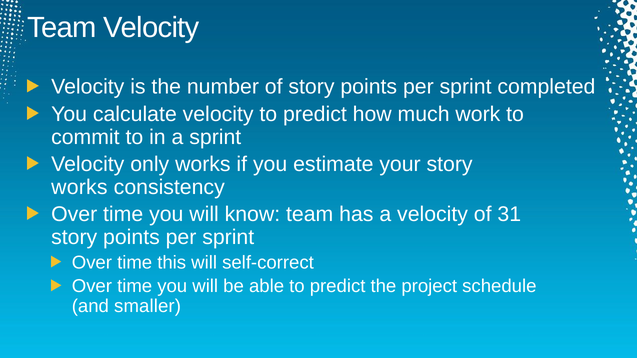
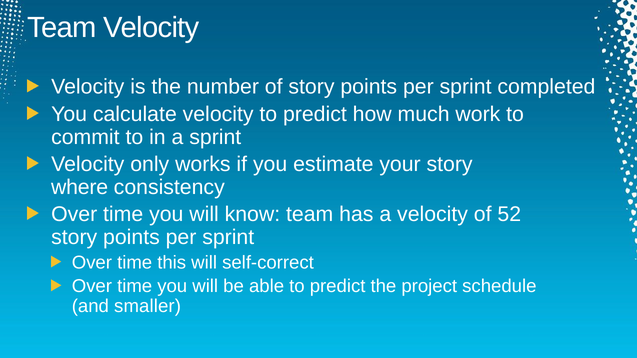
works: works -> where (80, 187)
31: 31 -> 52 (509, 215)
